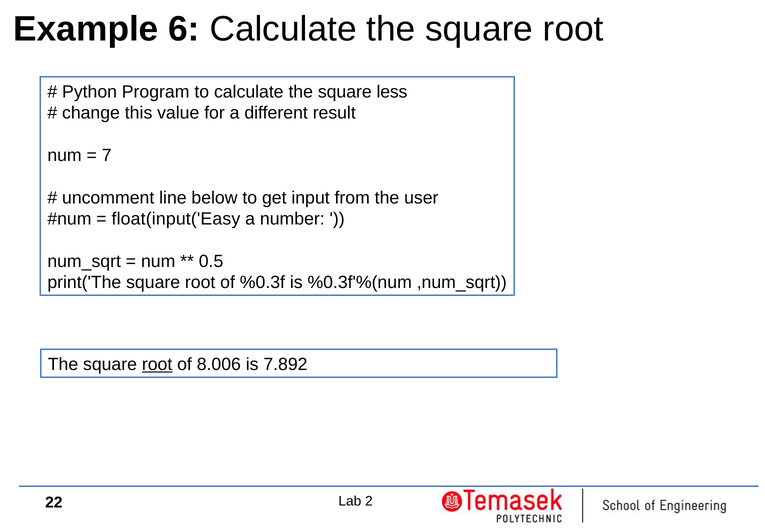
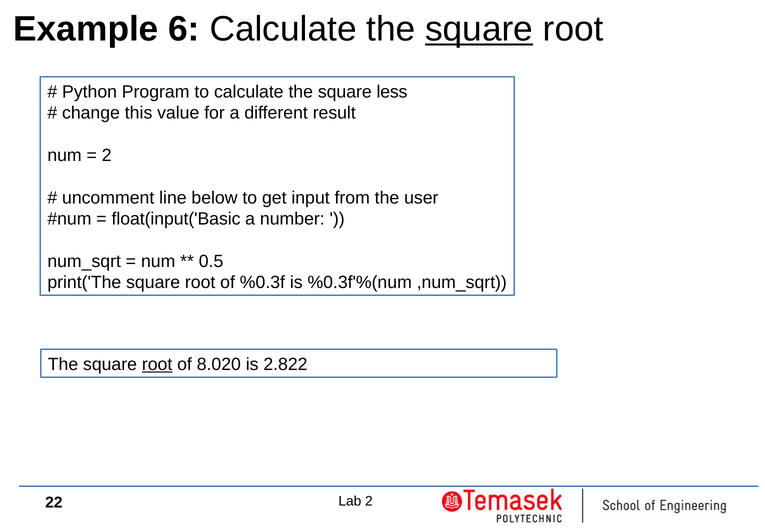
square underline: none -> present (479, 29)
7: 7 -> 2 (107, 155)
float(input('Easy: float(input('Easy -> float(input('Basic (176, 219)
8.006: 8.006 -> 8.020 (219, 364)
7.892: 7.892 -> 2.822 (285, 364)
